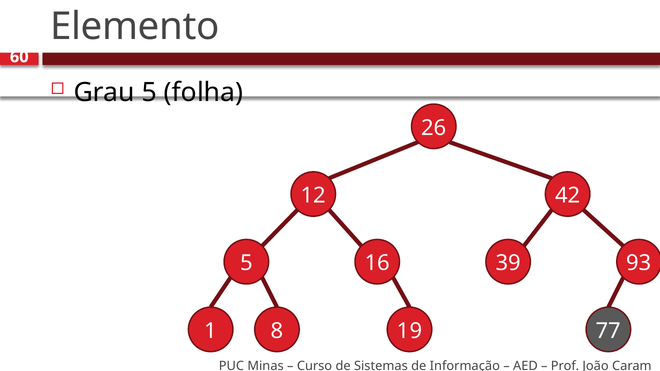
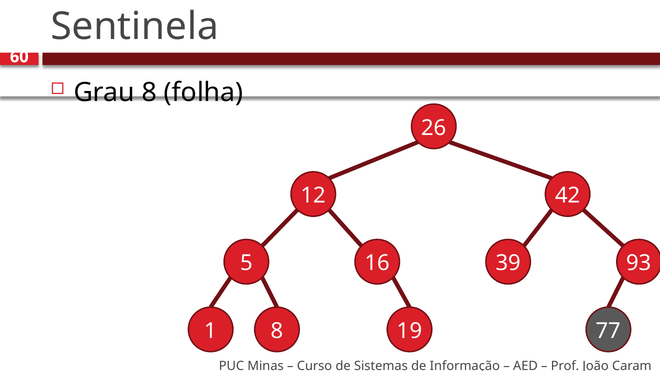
Elemento: Elemento -> Sentinela (135, 27)
Grau 5: 5 -> 8 (149, 92)
